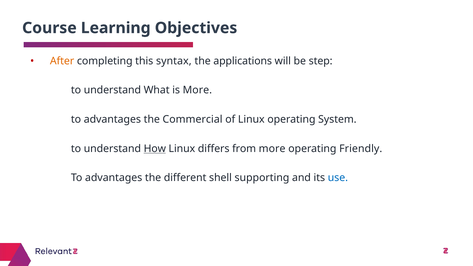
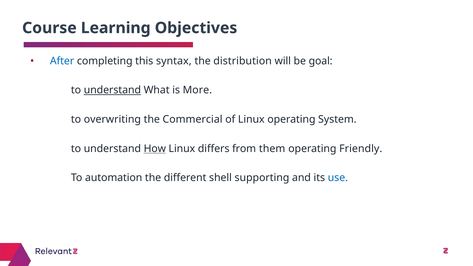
After colour: orange -> blue (62, 61)
applications: applications -> distribution (243, 61)
step: step -> goal (321, 61)
understand underline: none -> present (112, 90)
advantages: advantages -> overwriting (112, 119)
from more: more -> them (272, 149)
advantages: advantages -> automation (114, 178)
